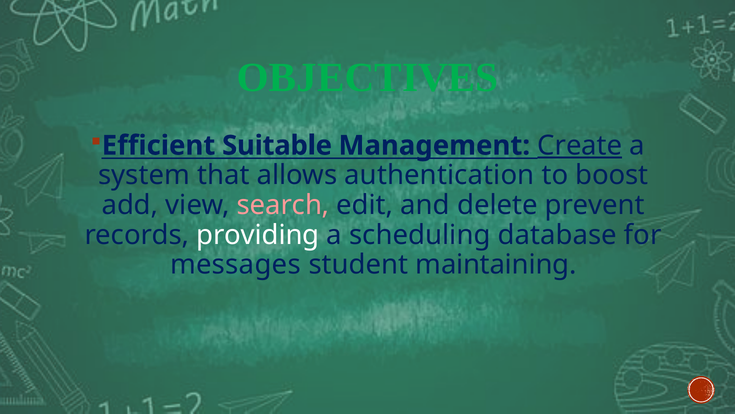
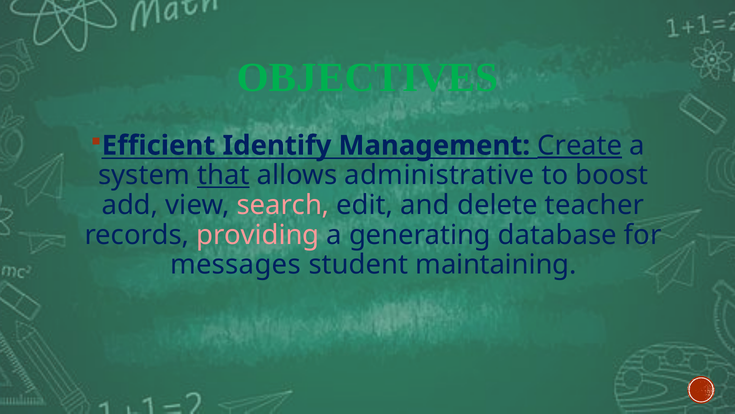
Suitable: Suitable -> Identify (277, 145)
that underline: none -> present (223, 175)
authentication: authentication -> administrative (439, 175)
prevent: prevent -> teacher (595, 205)
providing colour: white -> pink (258, 235)
scheduling: scheduling -> generating (420, 235)
